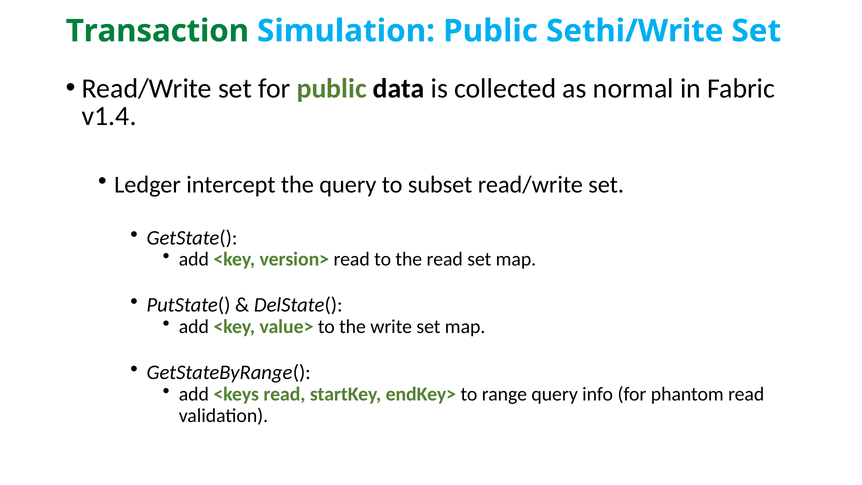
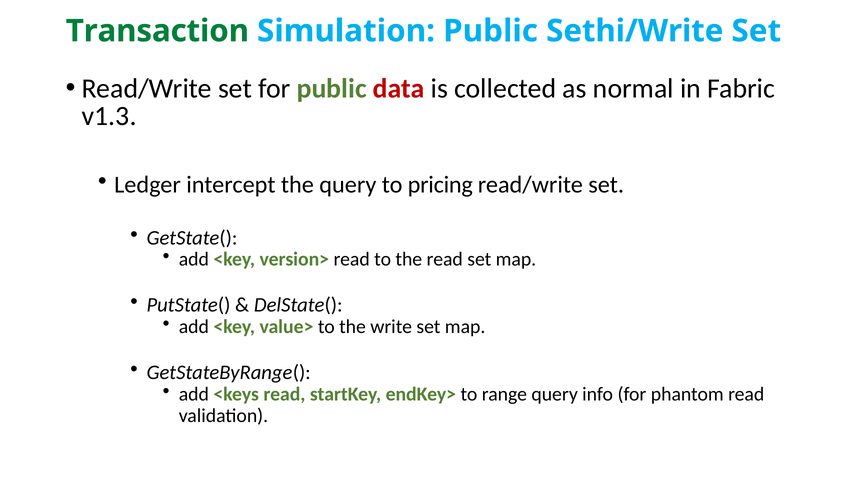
data colour: black -> red (399, 89)
v1.4: v1.4 -> v1.3 (109, 116)
subset: subset -> pricing (440, 185)
